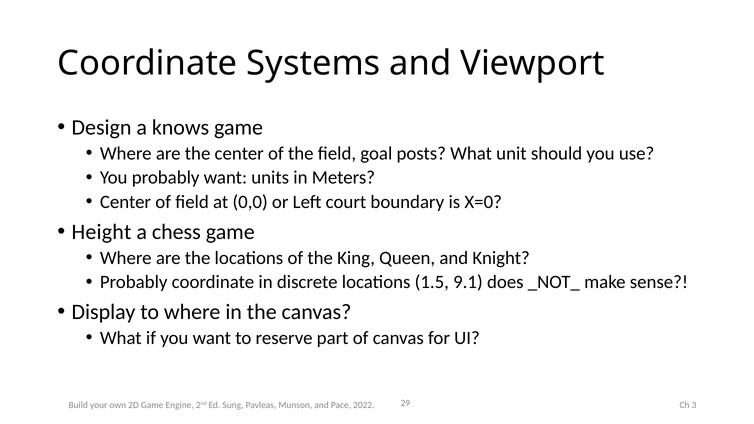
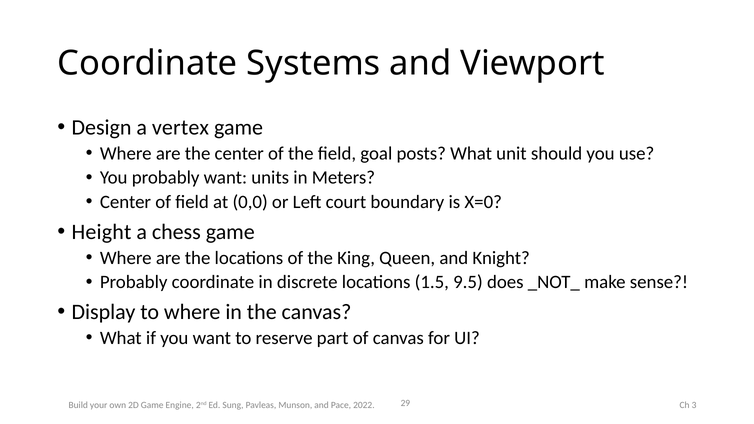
knows: knows -> vertex (180, 127)
9.1: 9.1 -> 9.5 (468, 282)
